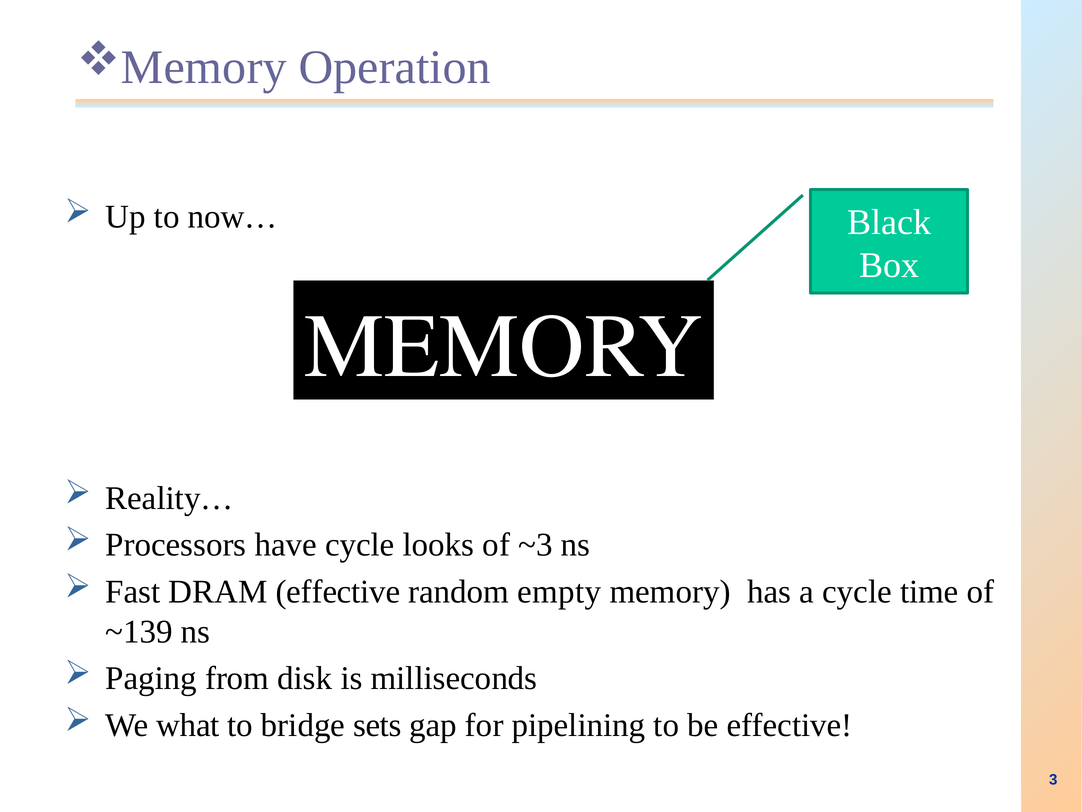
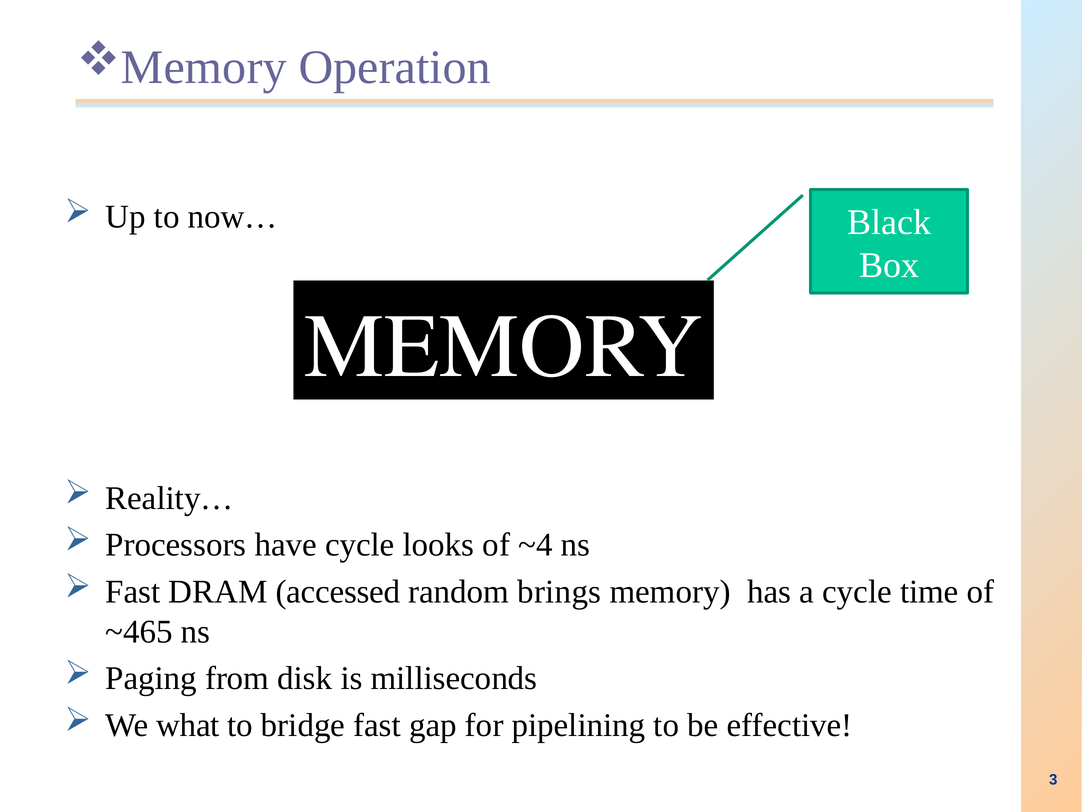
~3: ~3 -> ~4 (535, 545)
DRAM effective: effective -> accessed (338, 592)
empty: empty -> brings (559, 592)
~139: ~139 -> ~465 (139, 631)
bridge sets: sets -> fast (377, 725)
